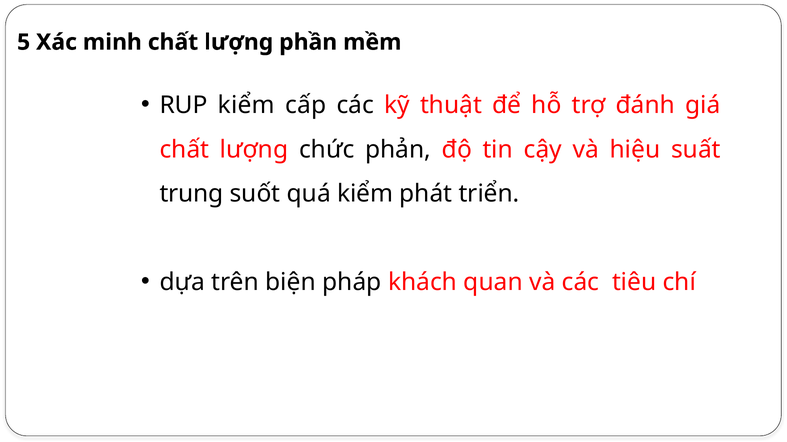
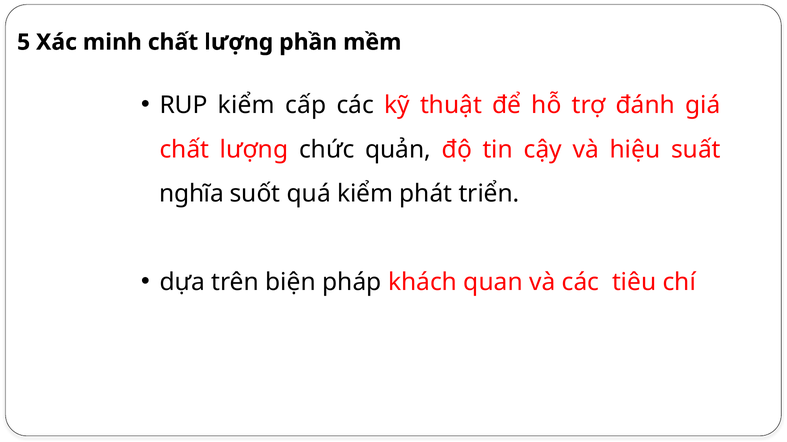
phản: phản -> quản (398, 150)
trung: trung -> nghĩa (192, 194)
